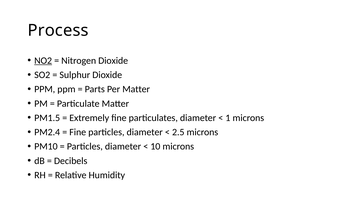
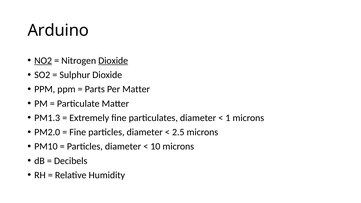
Process: Process -> Arduino (58, 30)
Dioxide underline: none -> present (113, 61)
PM1.5: PM1.5 -> PM1.3 (47, 118)
PM2.4: PM2.4 -> PM2.0 (47, 132)
